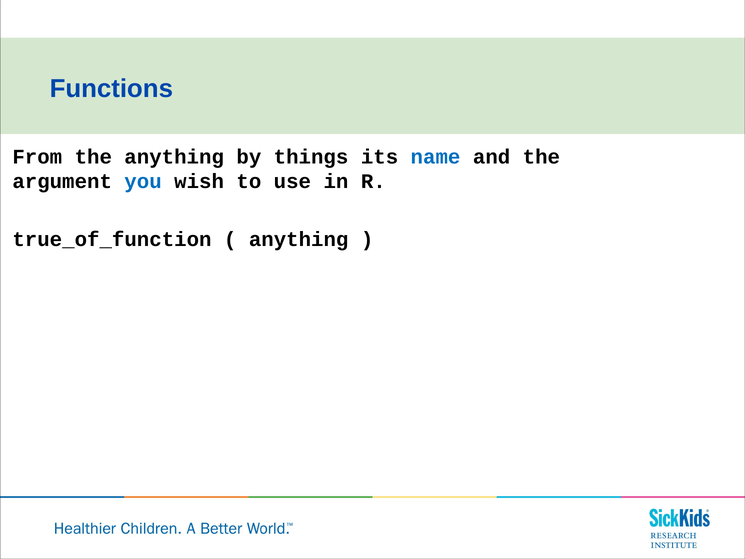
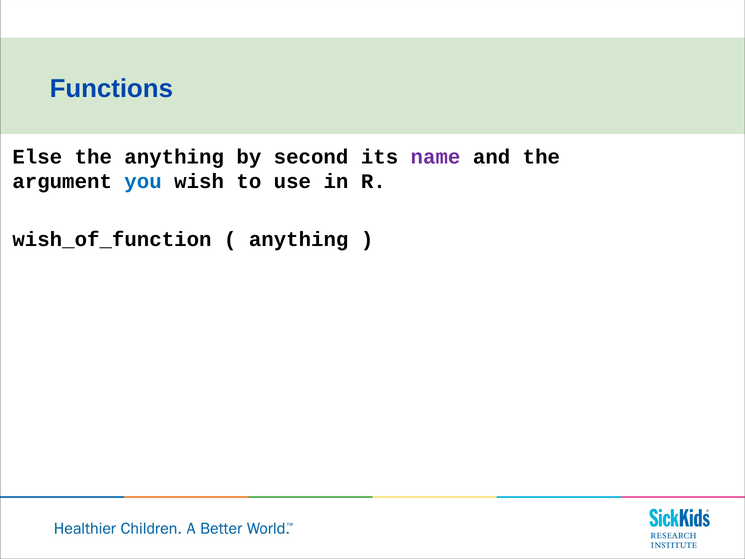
From: From -> Else (37, 157)
things: things -> second (311, 157)
name colour: blue -> purple (436, 157)
true_of_function: true_of_function -> wish_of_function (112, 239)
